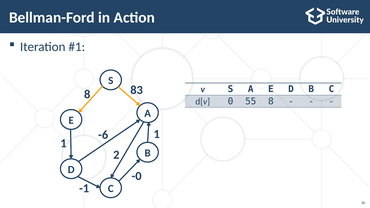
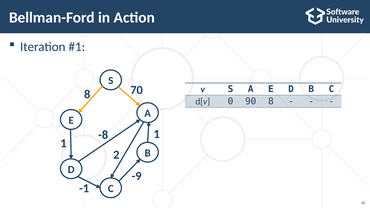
83: 83 -> 70 (137, 90)
55: 55 -> 90 (251, 101)
-6: -6 -> -8 (103, 135)
-0: -0 -> -9 (137, 176)
